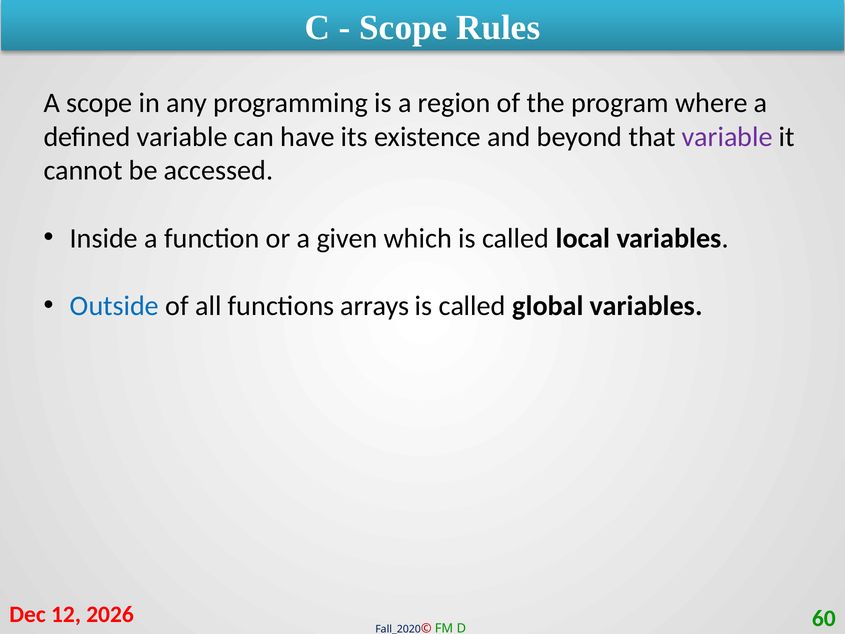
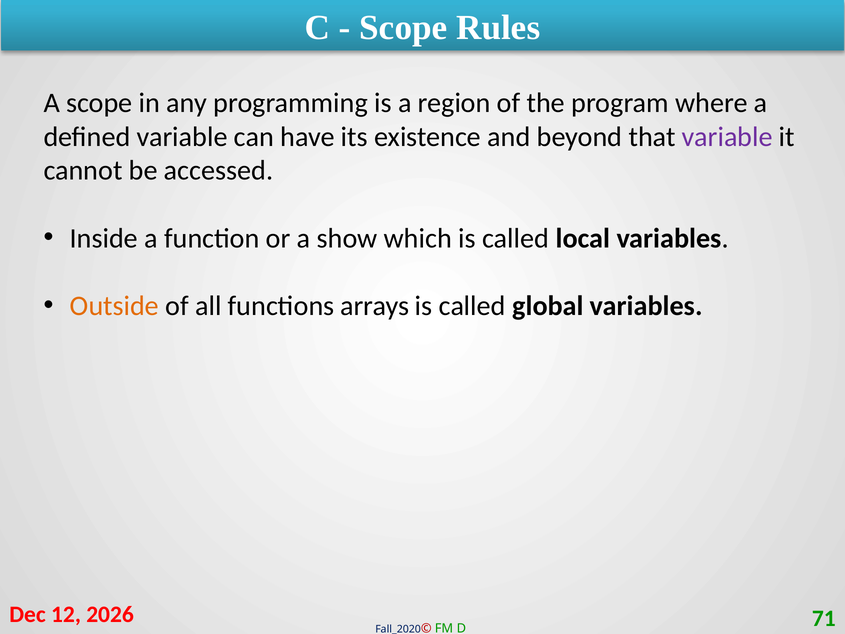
given: given -> show (347, 238)
Outside colour: blue -> orange (114, 306)
60: 60 -> 71 (824, 618)
